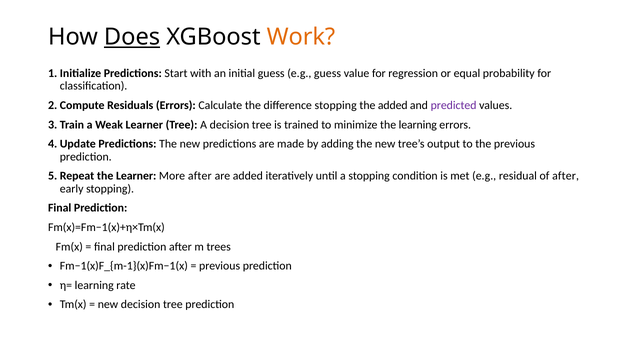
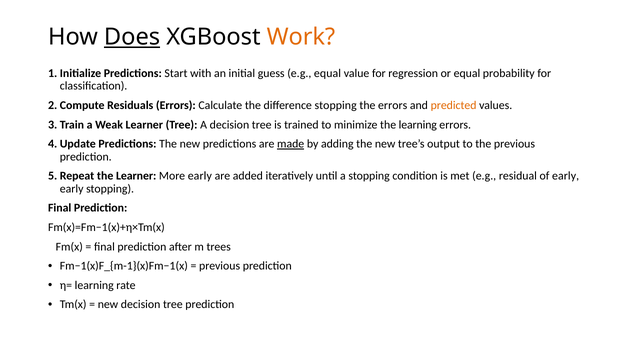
e.g guess: guess -> equal (328, 73)
the added: added -> errors (393, 105)
predicted colour: purple -> orange (454, 105)
made underline: none -> present (291, 144)
More after: after -> early (200, 176)
of after: after -> early (566, 176)
